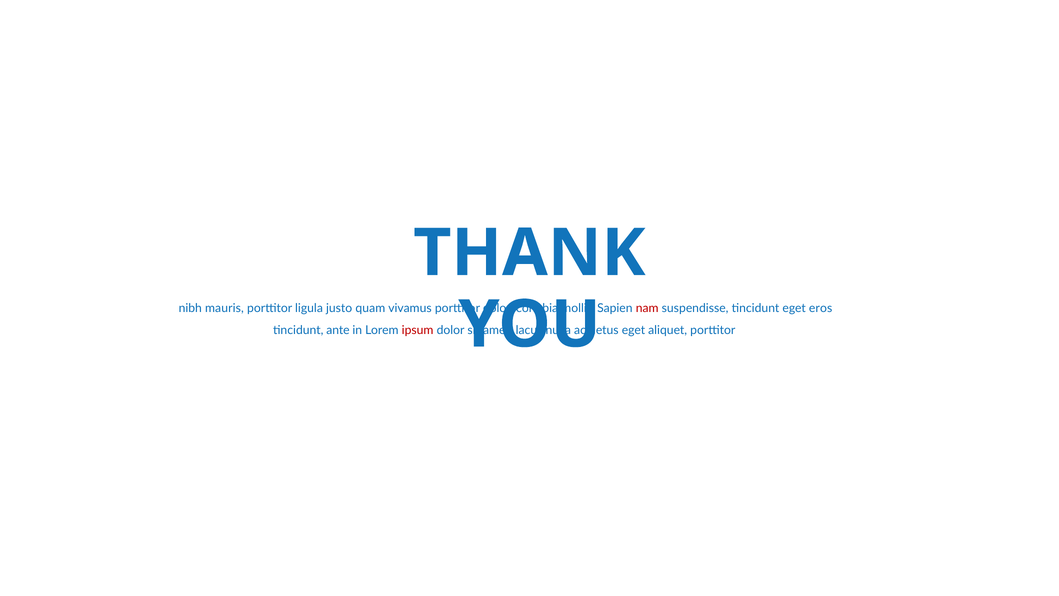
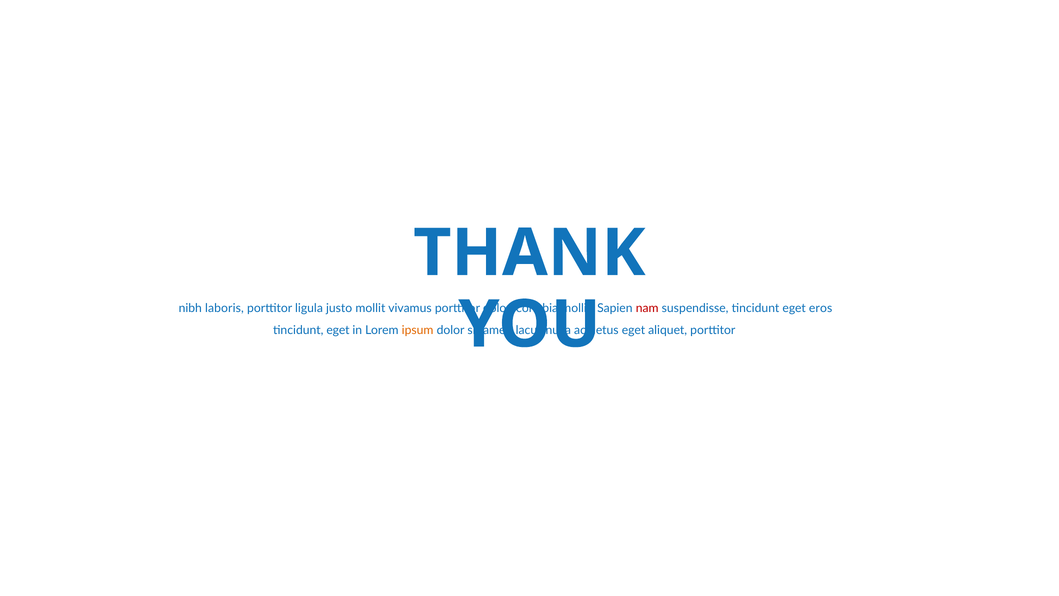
mauris: mauris -> laboris (224, 308)
justo quam: quam -> mollit (370, 308)
ante: ante -> eget (338, 330)
ipsum colour: red -> orange (418, 330)
